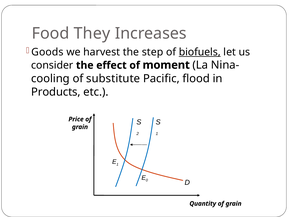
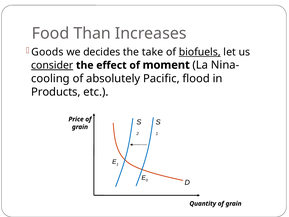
They: They -> Than (92, 33)
harvest: harvest -> decides (102, 52)
step: step -> take (153, 52)
consider underline: none -> present (52, 65)
substitute: substitute -> absolutely (113, 78)
